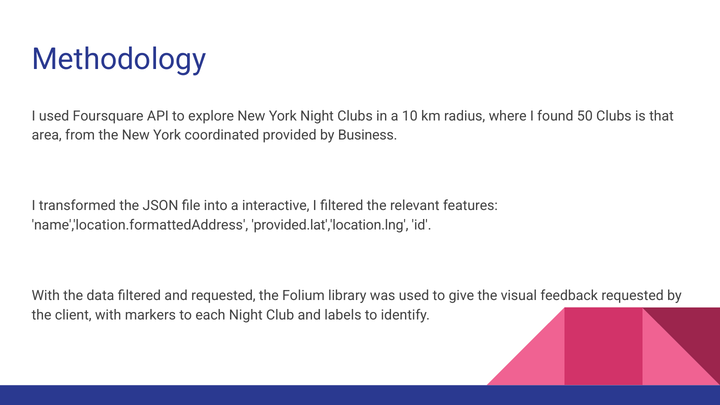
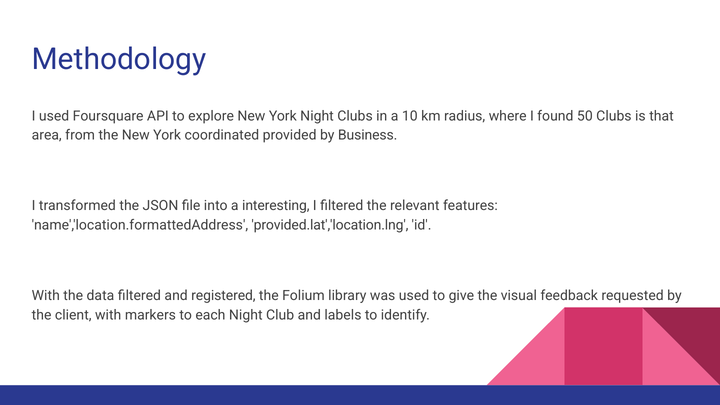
interactive: interactive -> interesting (276, 206)
and requested: requested -> registered (223, 296)
